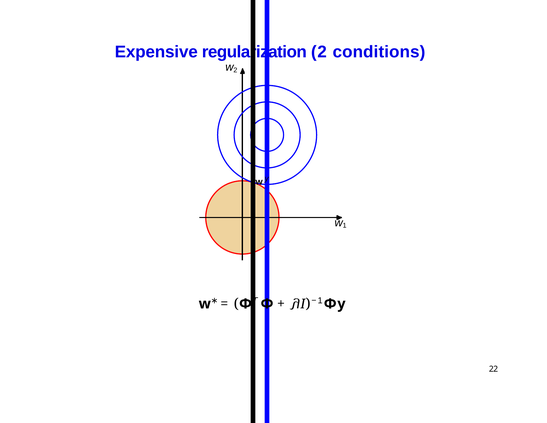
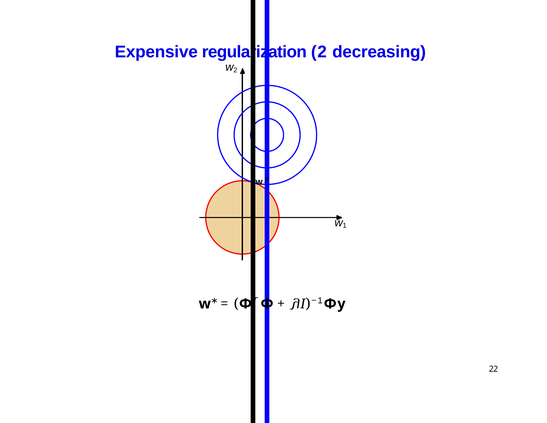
conditions: conditions -> decreasing (379, 52)
